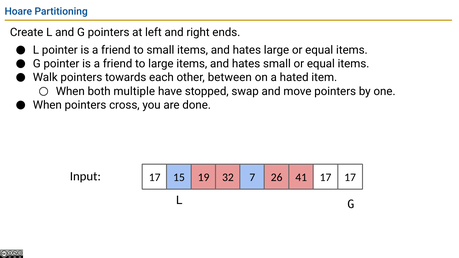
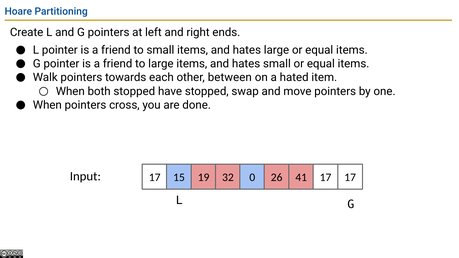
both multiple: multiple -> stopped (134, 91)
7: 7 -> 0 (252, 178)
